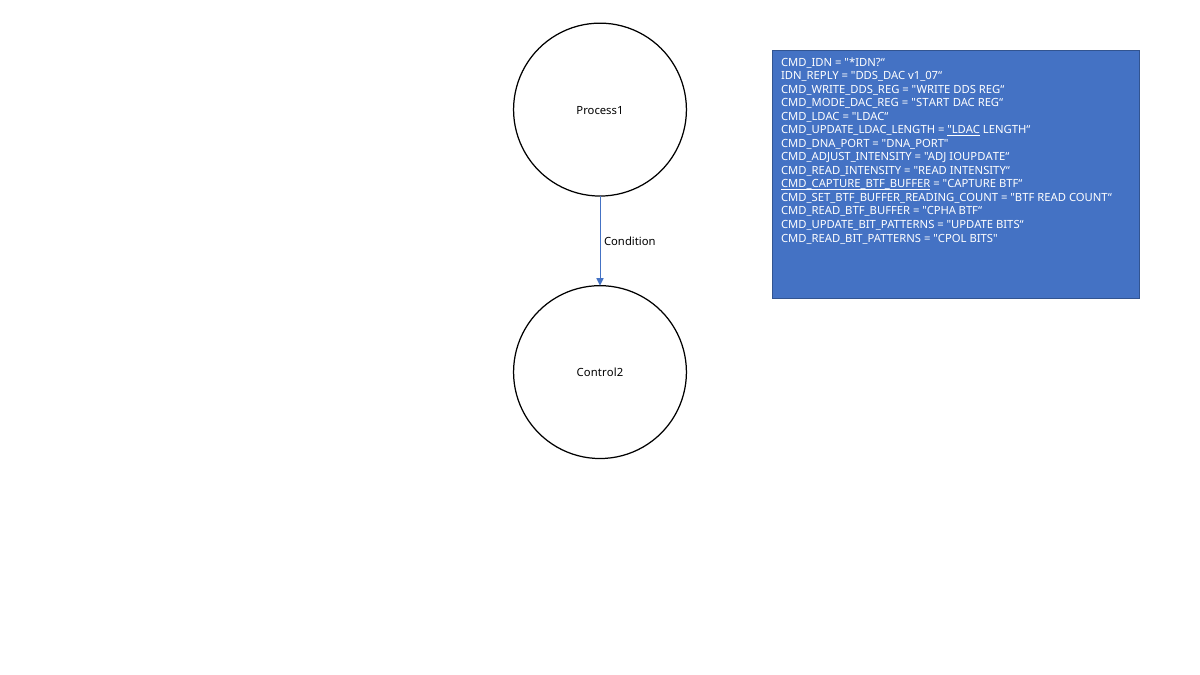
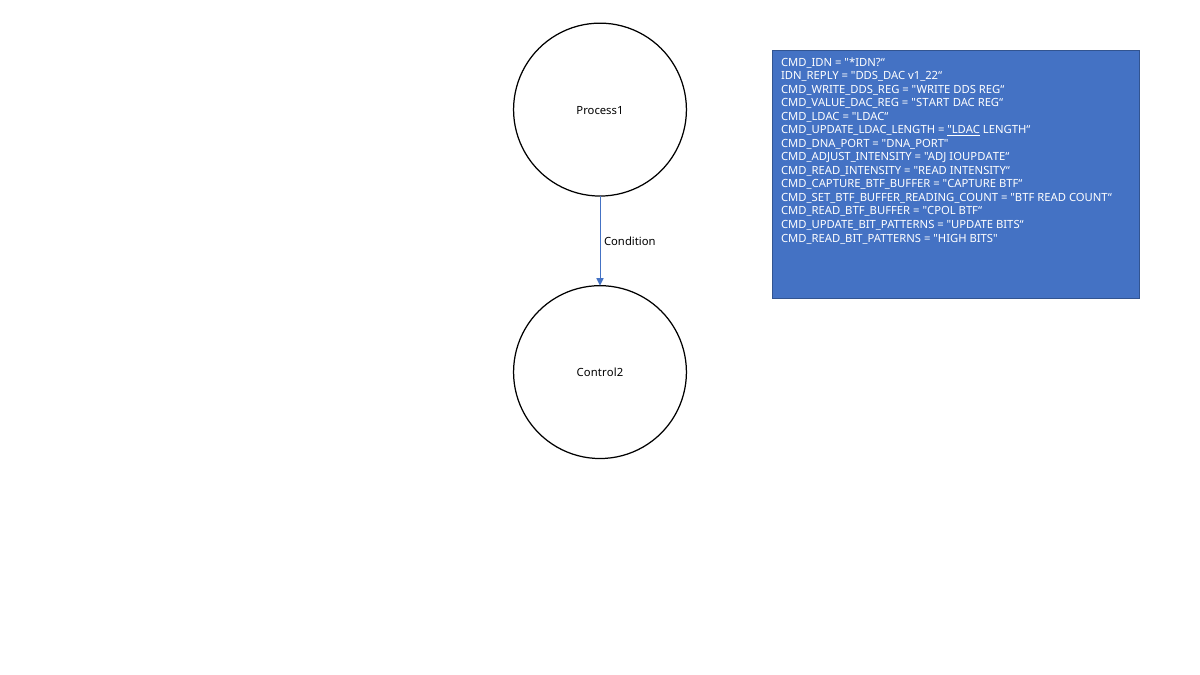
v1_07“: v1_07“ -> v1_22“ (925, 76)
CMD_MODE_DAC_REG: CMD_MODE_DAC_REG -> CMD_VALUE_DAC_REG (840, 103)
CMD_CAPTURE_BTF_BUFFER underline: present -> none (856, 184)
CPHA: CPHA -> CPOL (939, 211)
CPOL: CPOL -> HIGH (950, 238)
